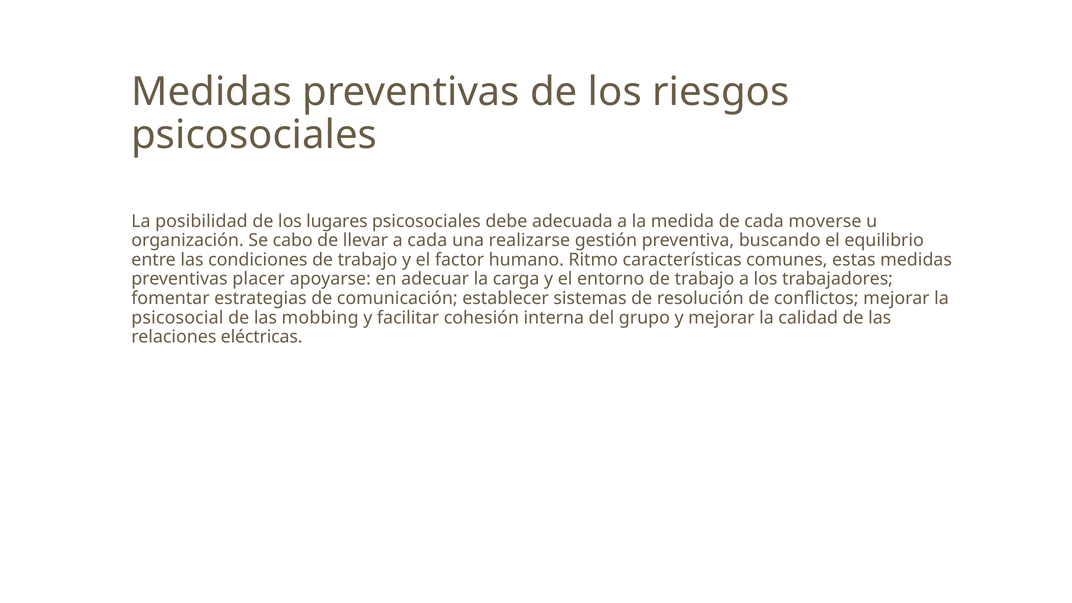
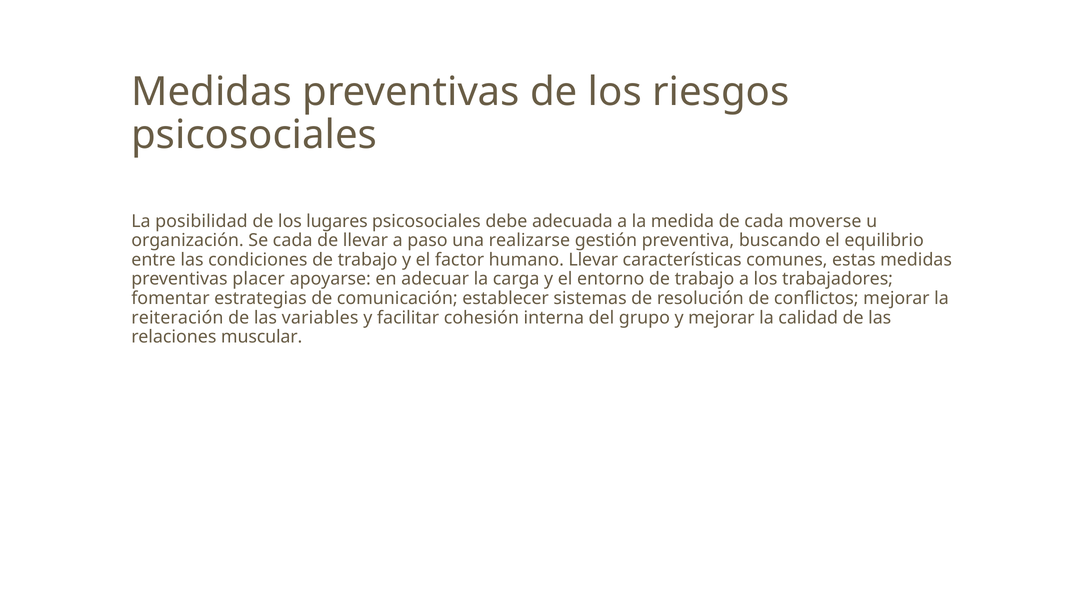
Se cabo: cabo -> cada (293, 241)
a cada: cada -> paso (427, 241)
humano Ritmo: Ritmo -> Llevar (593, 260)
psicosocial: psicosocial -> reiteración (177, 318)
mobbing: mobbing -> variables (320, 318)
eléctricas: eléctricas -> muscular (262, 337)
